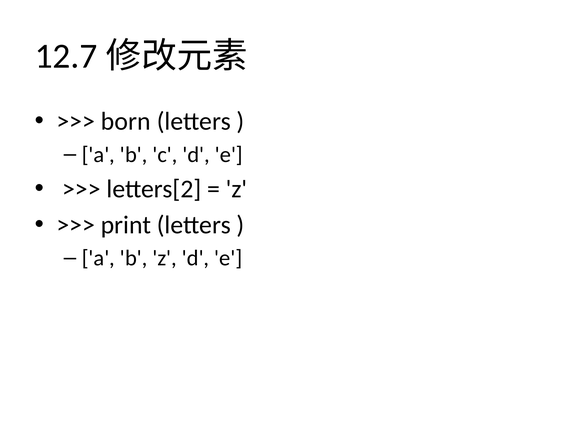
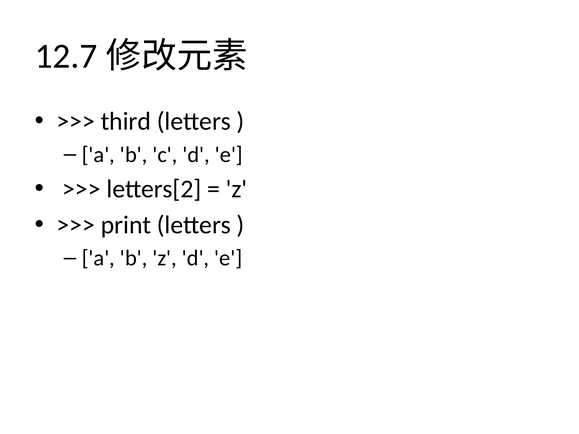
born: born -> third (126, 121)
